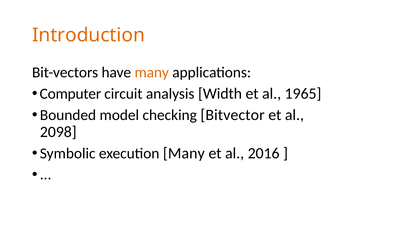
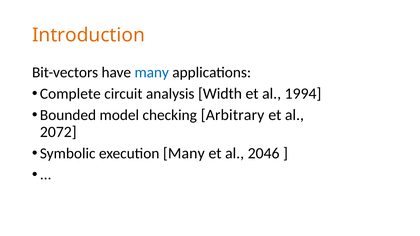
many colour: orange -> blue (152, 73)
Computer: Computer -> Complete (70, 94)
1965: 1965 -> 1994 (303, 94)
Bitvector: Bitvector -> Arbitrary (233, 115)
2098: 2098 -> 2072 (58, 132)
2016: 2016 -> 2046 (264, 154)
